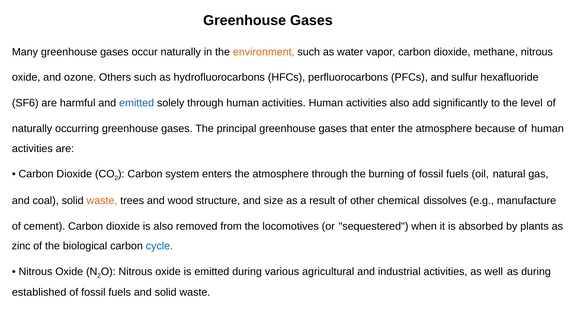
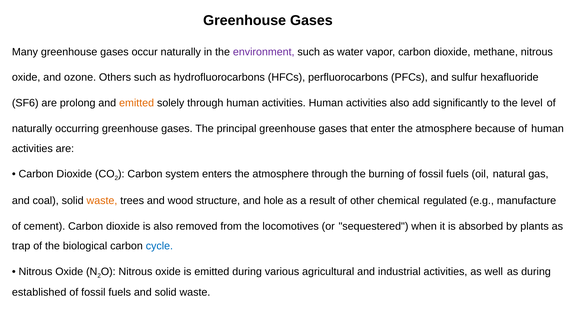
environment colour: orange -> purple (264, 52)
harmful: harmful -> prolong (78, 103)
emitted colour: blue -> orange (137, 103)
size: size -> hole (274, 201)
dissolves: dissolves -> regulated (445, 201)
zinc: zinc -> trap (21, 246)
